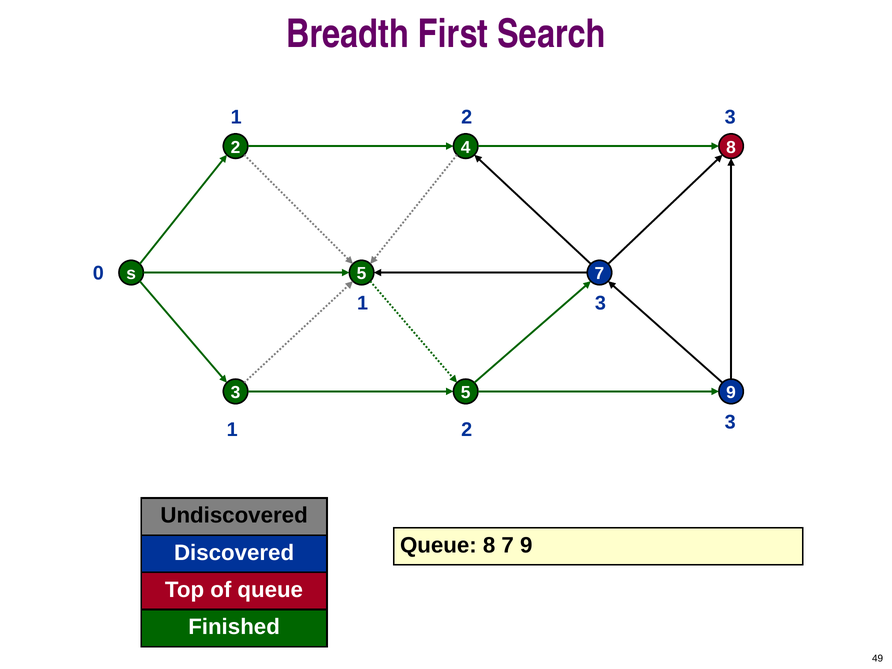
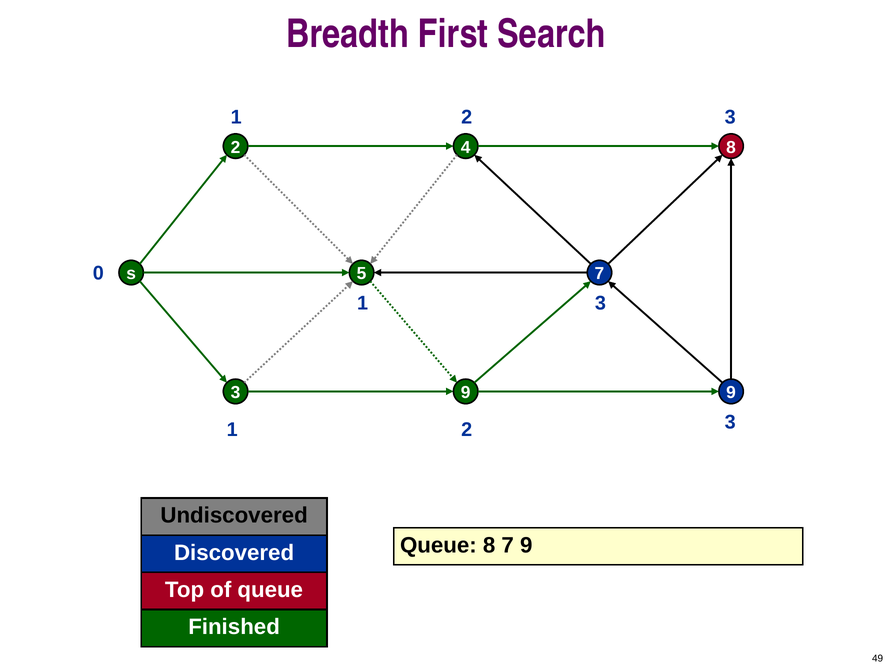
3 5: 5 -> 9 (466, 393)
